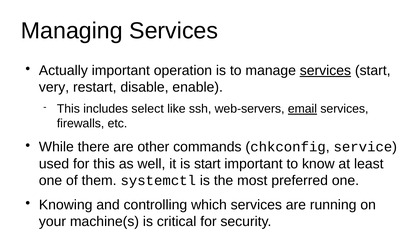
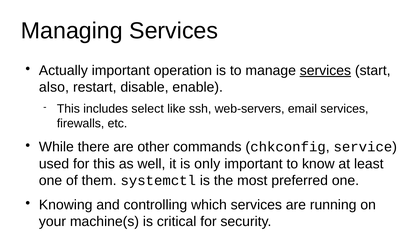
very: very -> also (54, 87)
email underline: present -> none (302, 109)
is start: start -> only (207, 164)
